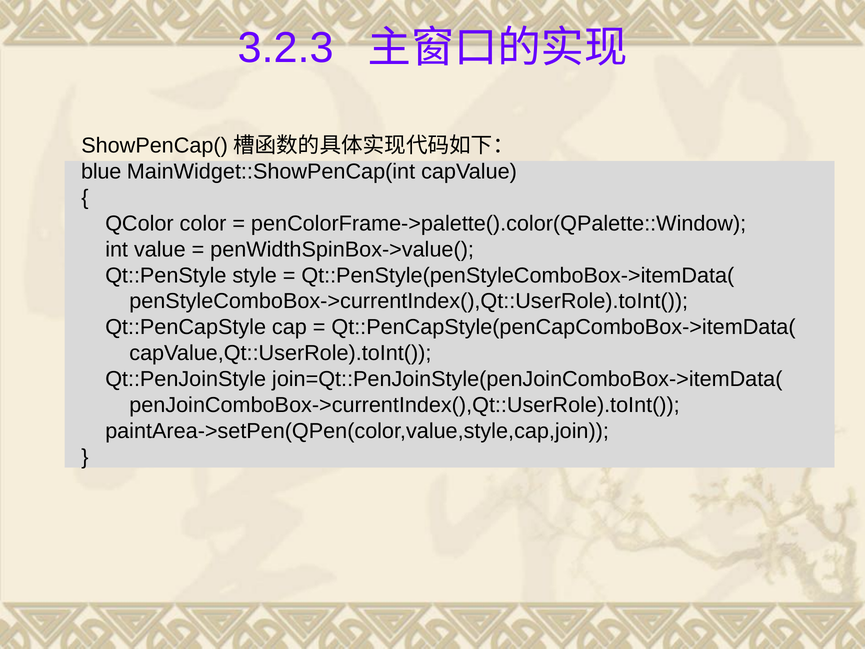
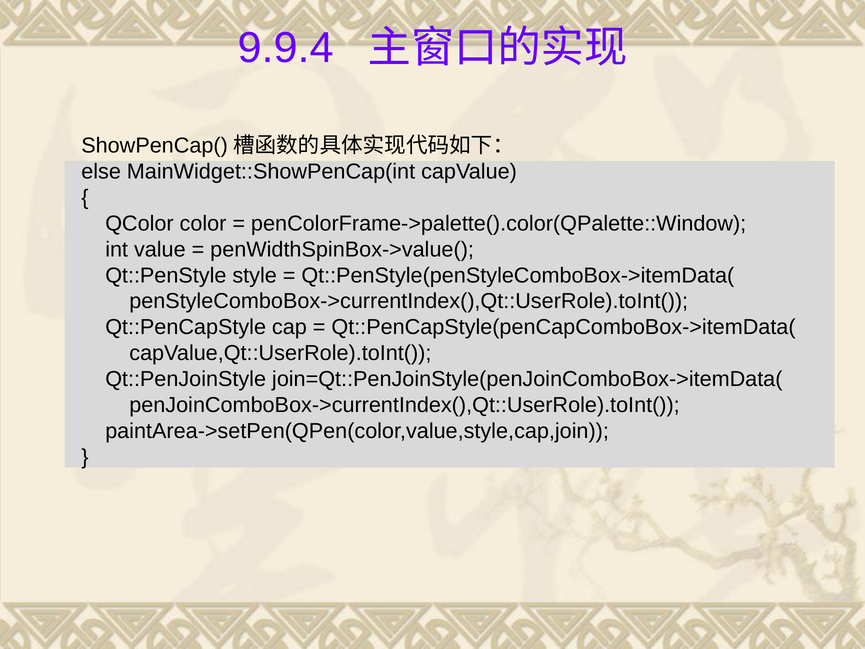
3.2.3: 3.2.3 -> 9.9.4 (286, 48)
blue: blue -> else (101, 171)
